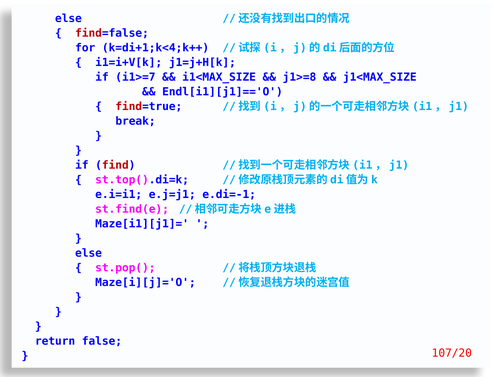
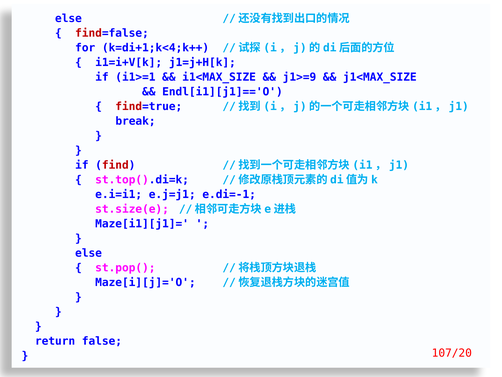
i1>=7: i1>=7 -> i1>=1 (135, 77)
j1>=8: j1>=8 -> j1>=9 (299, 77)
st.find(e: st.find(e -> st.size(e (132, 209)
